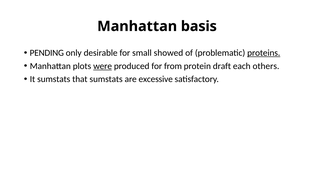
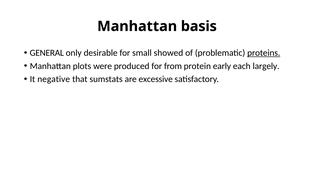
PENDING: PENDING -> GENERAL (47, 53)
were underline: present -> none (103, 66)
draft: draft -> early (222, 66)
others: others -> largely (266, 66)
It sumstats: sumstats -> negative (54, 79)
